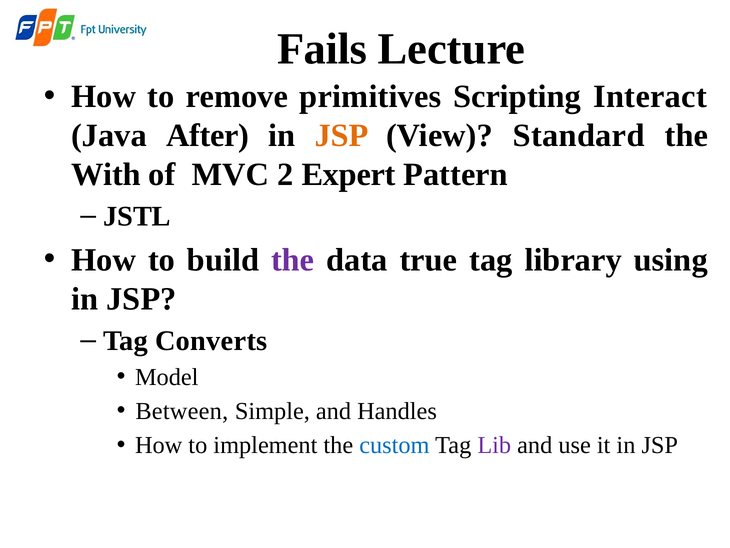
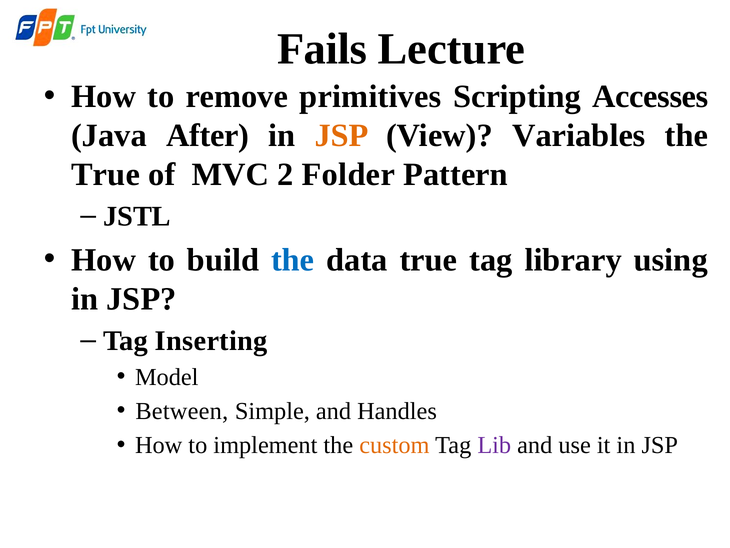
Interact: Interact -> Accesses (650, 97)
Standard: Standard -> Variables (579, 136)
With: With -> True (106, 174)
Expert: Expert -> Folder (348, 174)
the colour: purple -> blue (293, 260)
Converts: Converts -> Inserting (211, 341)
custom colour: blue -> orange (394, 445)
